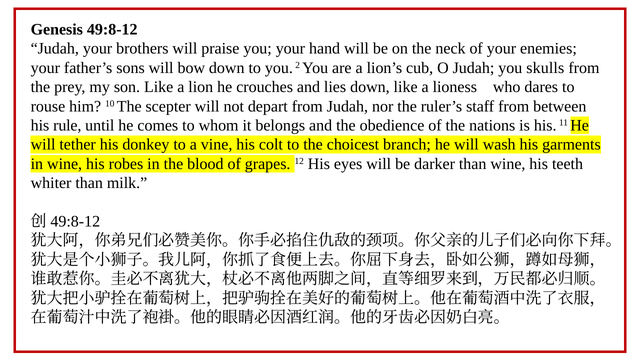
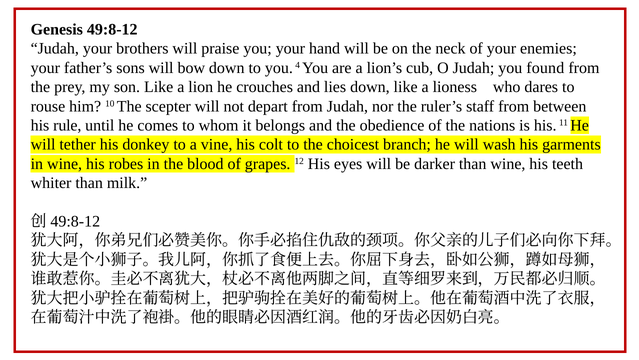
2: 2 -> 4 (298, 65)
skulls: skulls -> found (545, 68)
